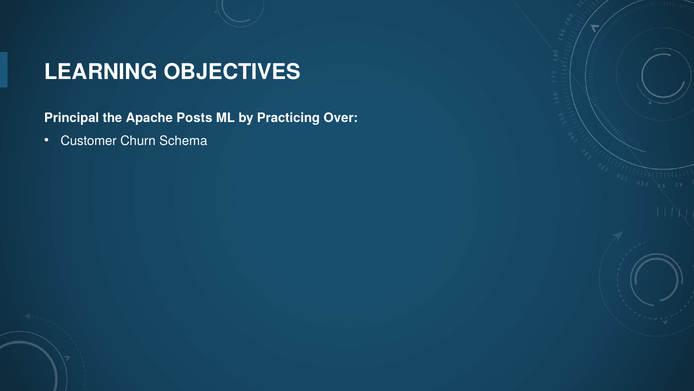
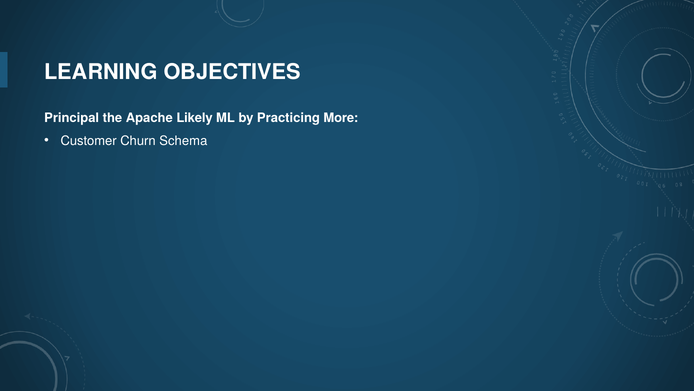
Posts: Posts -> Likely (195, 118)
Over: Over -> More (341, 118)
